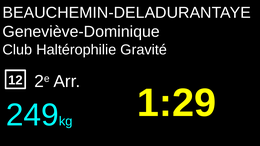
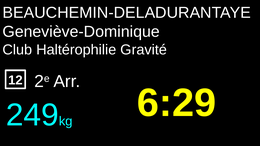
1:29: 1:29 -> 6:29 (177, 103)
